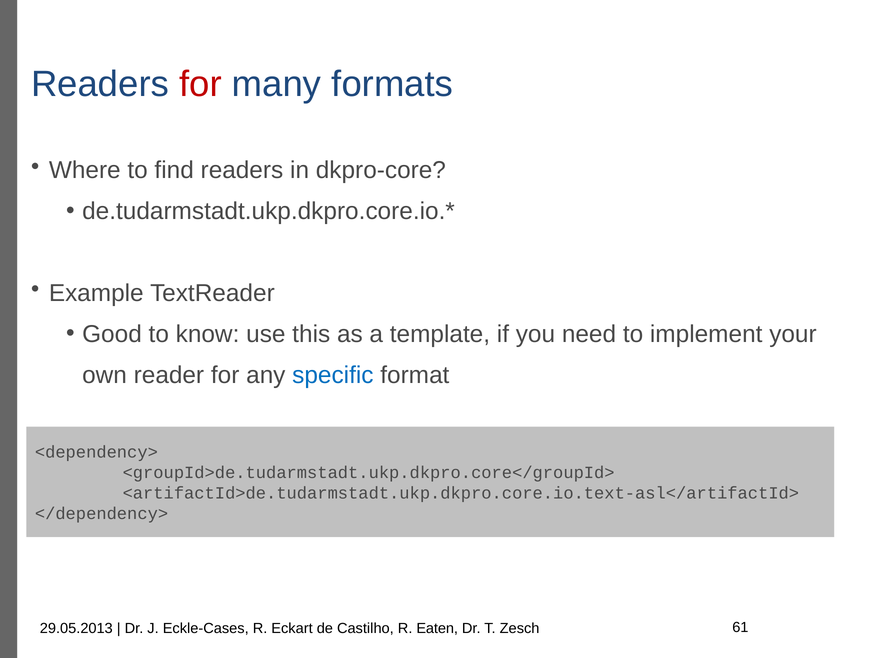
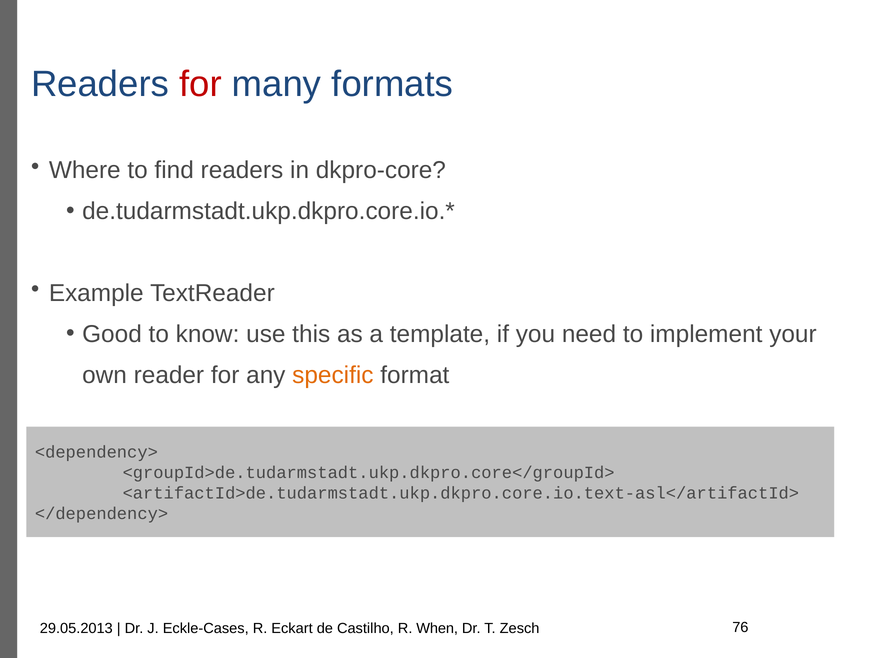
specific colour: blue -> orange (333, 375)
Eaten: Eaten -> When (437, 628)
61: 61 -> 76 (740, 627)
